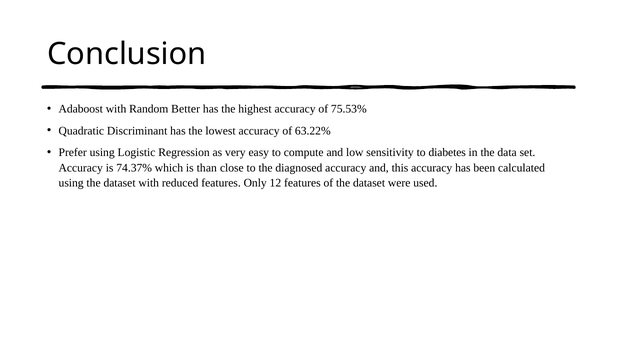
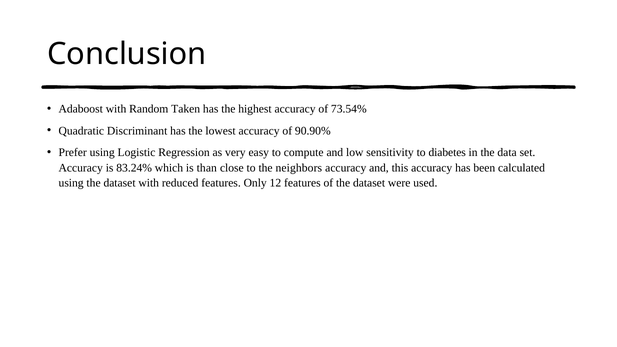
Better: Better -> Taken (186, 109)
75.53%: 75.53% -> 73.54% (349, 109)
63.22%: 63.22% -> 90.90% (313, 131)
74.37%: 74.37% -> 83.24% (134, 168)
diagnosed: diagnosed -> neighbors (299, 168)
